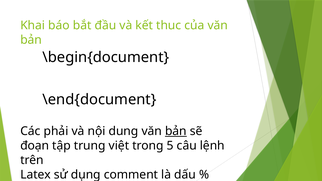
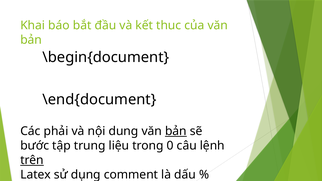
đoạn: đoạn -> bước (35, 146)
việt: việt -> liệu (119, 146)
5: 5 -> 0 (170, 146)
trên underline: none -> present (32, 160)
